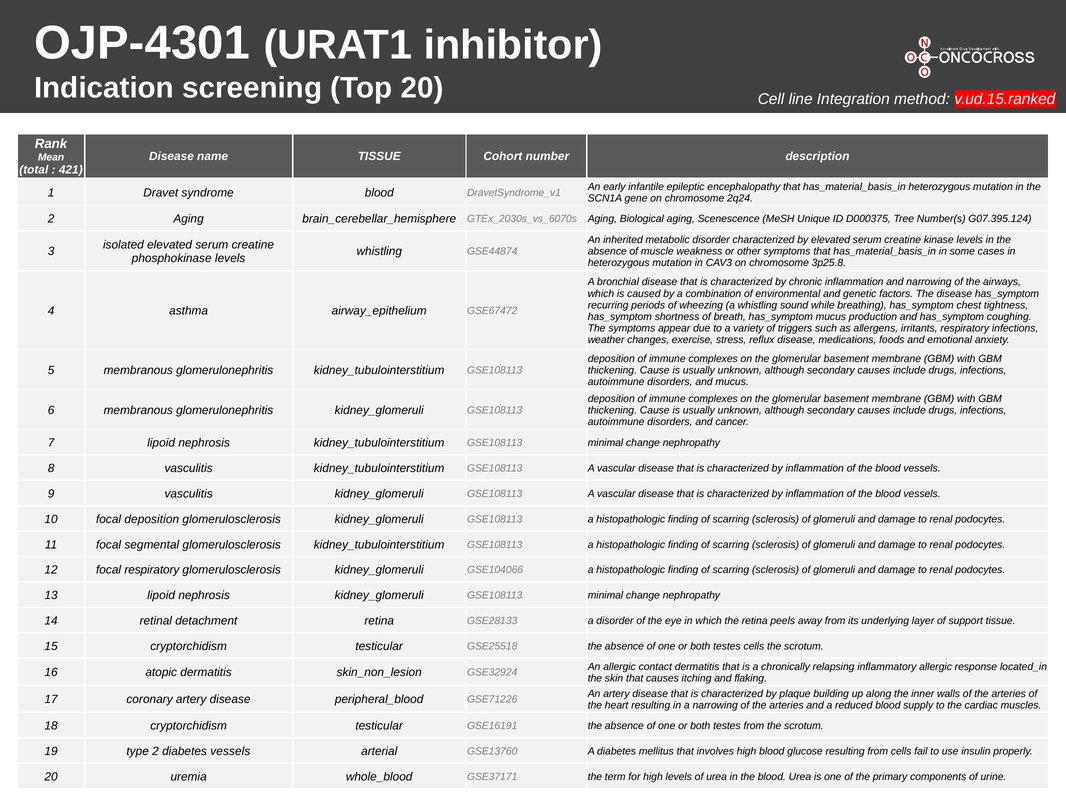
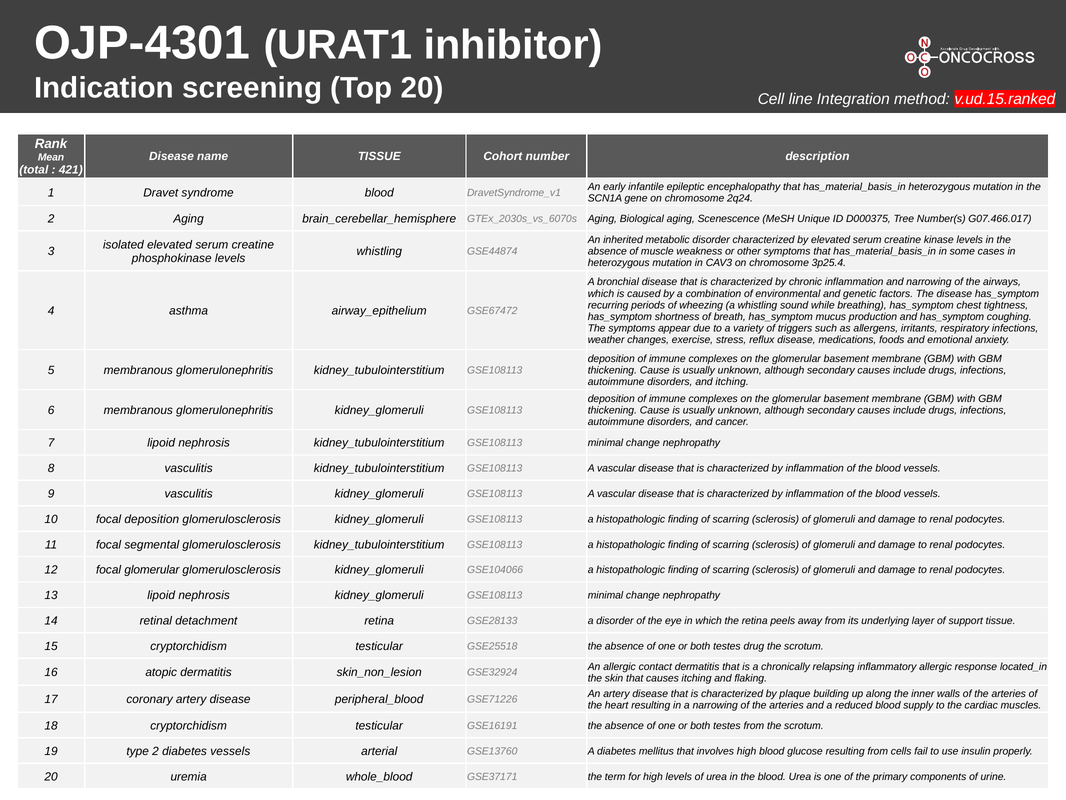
G07.395.124: G07.395.124 -> G07.466.017 (1000, 219)
3p25.8: 3p25.8 -> 3p25.4 (829, 263)
and mucus: mucus -> itching (732, 382)
focal respiratory: respiratory -> glomerular (152, 570)
testes cells: cells -> drug (754, 646)
